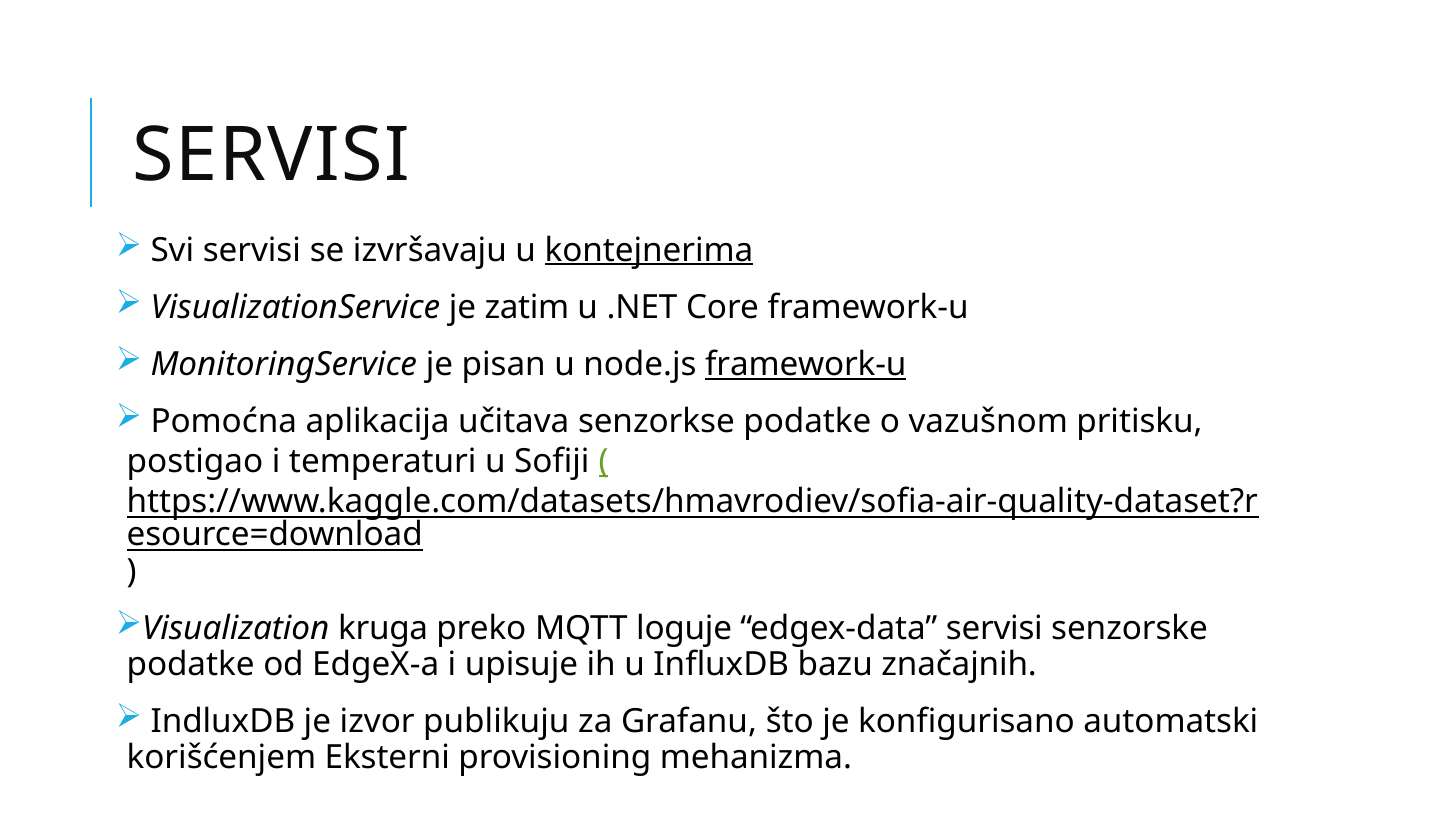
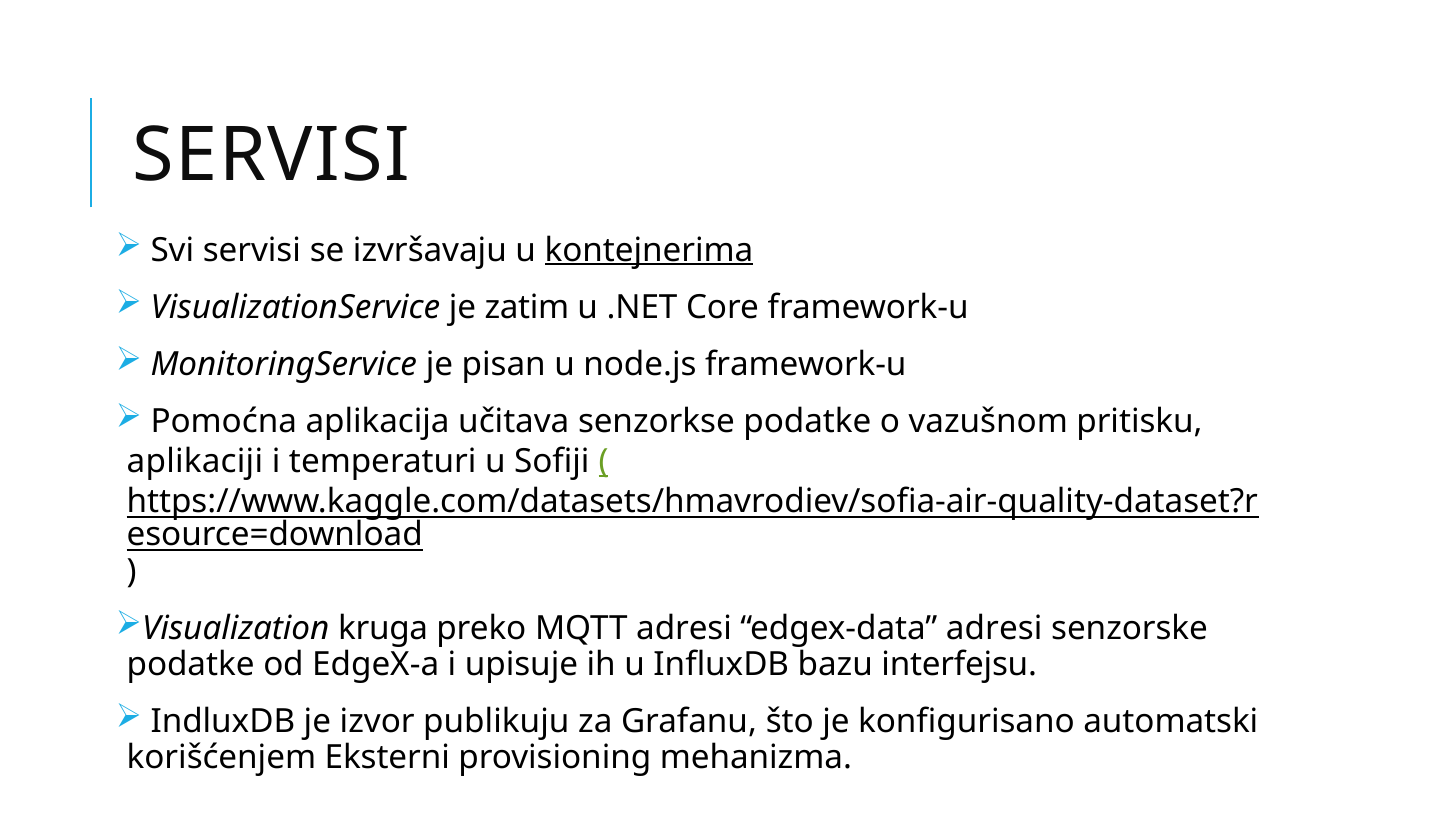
framework-u underline: present -> none (806, 364)
postigao: postigao -> aplikaciji (195, 461)
MQTT loguje: loguje -> adresi (684, 628)
edgex-data servisi: servisi -> adresi (994, 628)
značajnih: značajnih -> interfejsu (959, 664)
